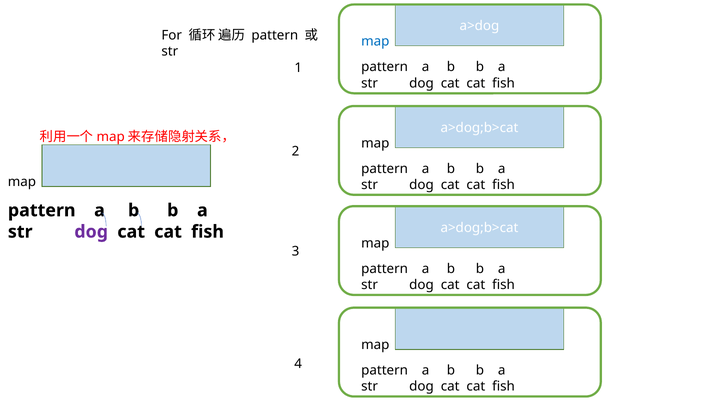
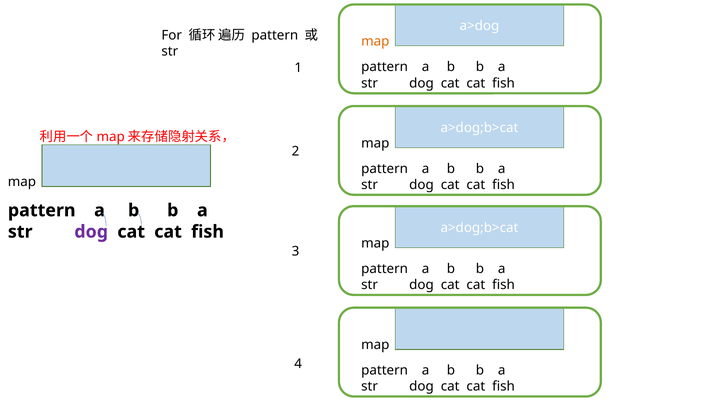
map colour: blue -> orange (375, 42)
